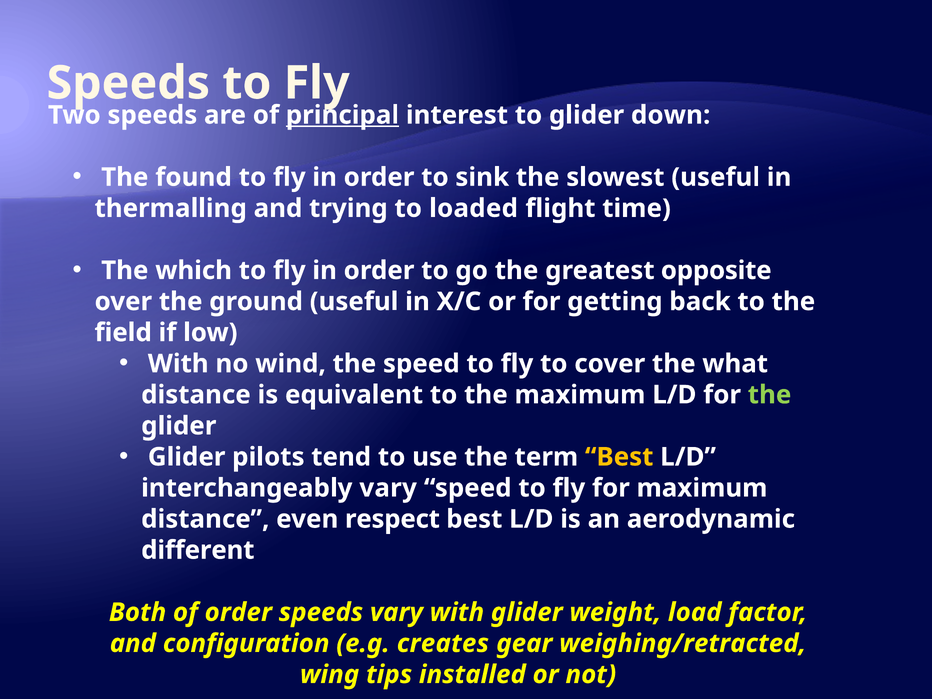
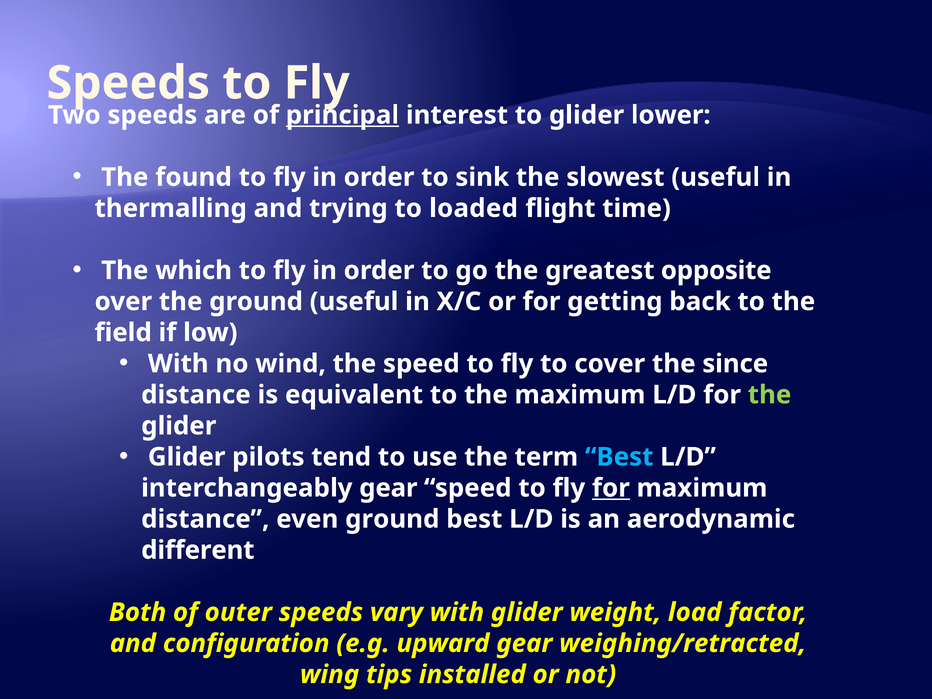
down: down -> lower (671, 115)
the what: what -> since (735, 364)
Best colour: yellow -> light blue (619, 457)
interchangeably vary: vary -> gear (388, 488)
for underline: none -> present (611, 488)
even respect: respect -> ground (392, 519)
of order: order -> outer (238, 612)
creates: creates -> upward (443, 643)
